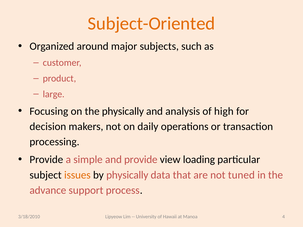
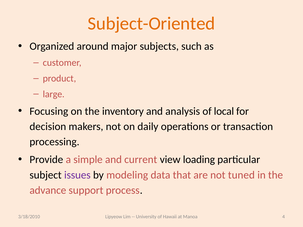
the physically: physically -> inventory (123, 111)
high: high -> local (224, 111)
and provide: provide -> current (141, 160)
issues colour: orange -> purple (77, 175)
by physically: physically -> modeling (127, 175)
